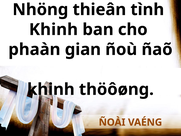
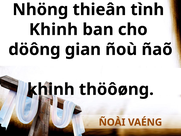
phaàn: phaàn -> döông (34, 49)
